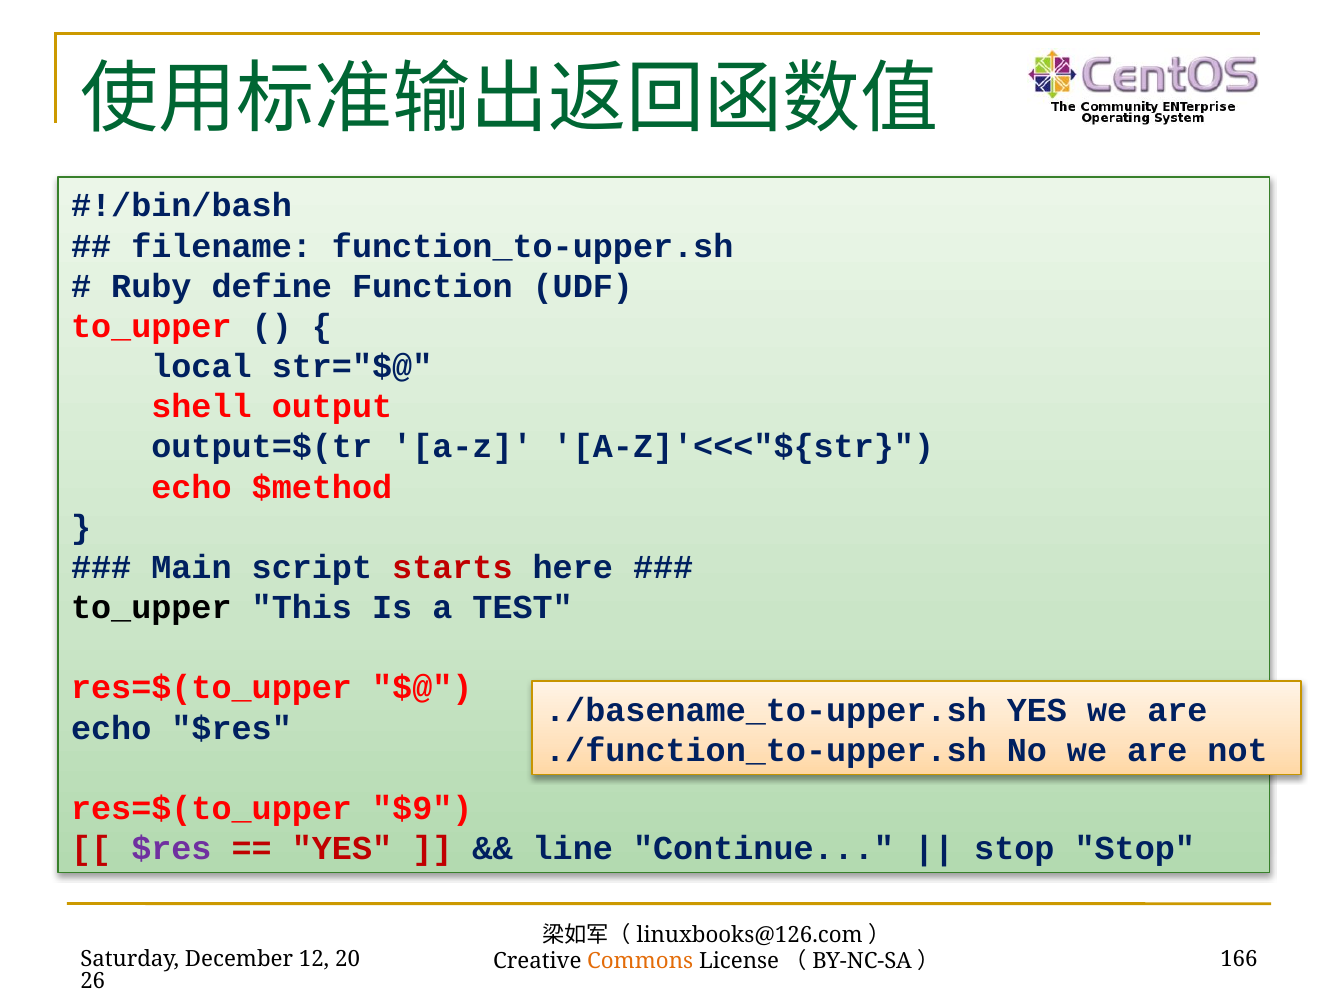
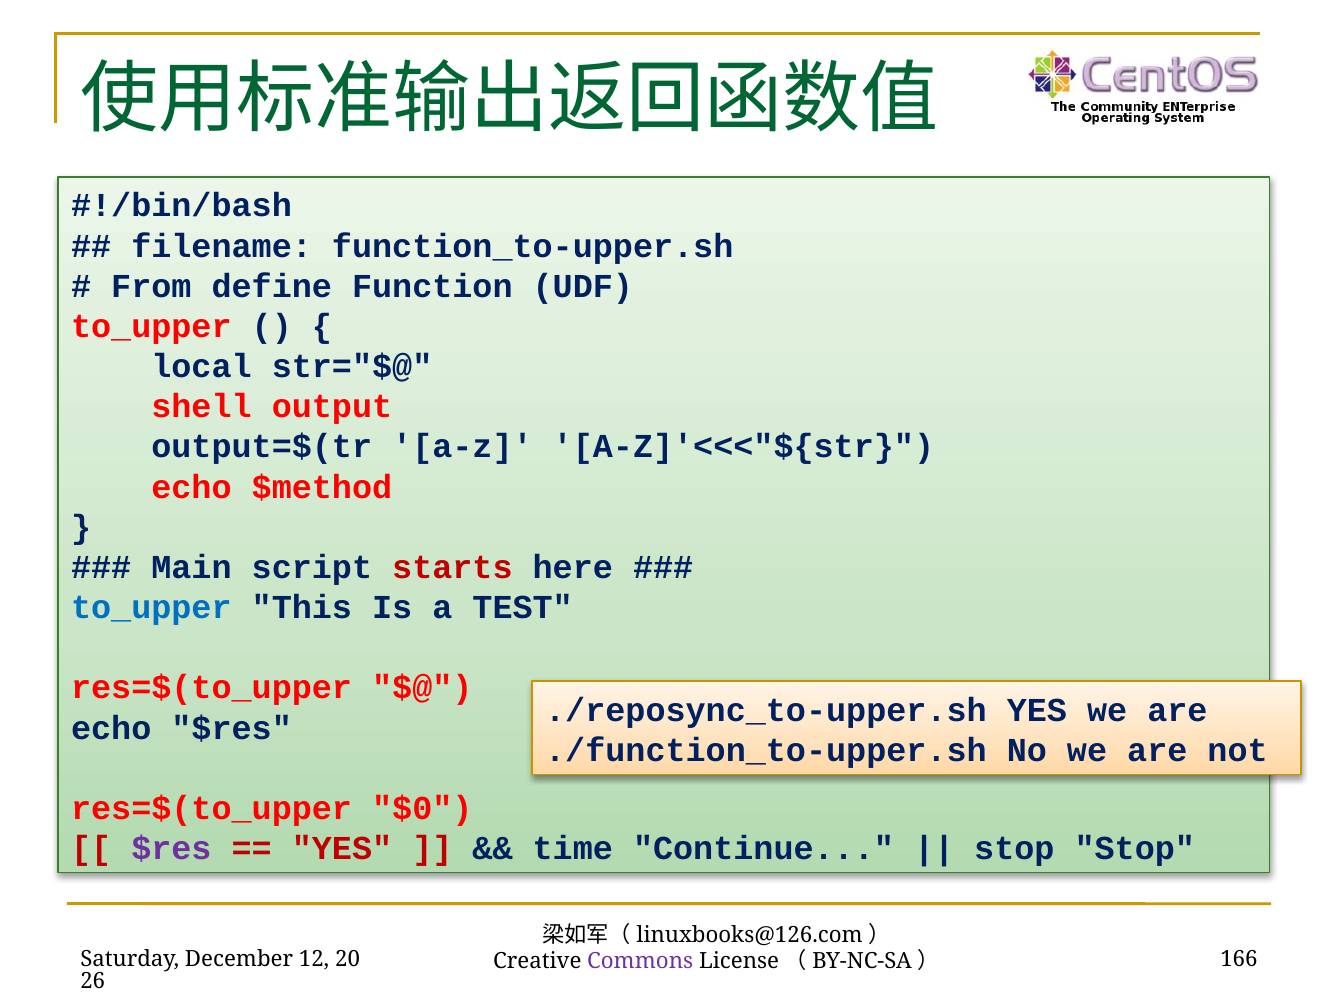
Ruby: Ruby -> From (151, 286)
to_upper colour: black -> blue (151, 607)
./basename_to-upper.sh: ./basename_to-upper.sh -> ./reposync_to-upper.sh (766, 710)
$9: $9 -> $0 (422, 808)
line: line -> time (573, 848)
Commons colour: orange -> purple (640, 961)
